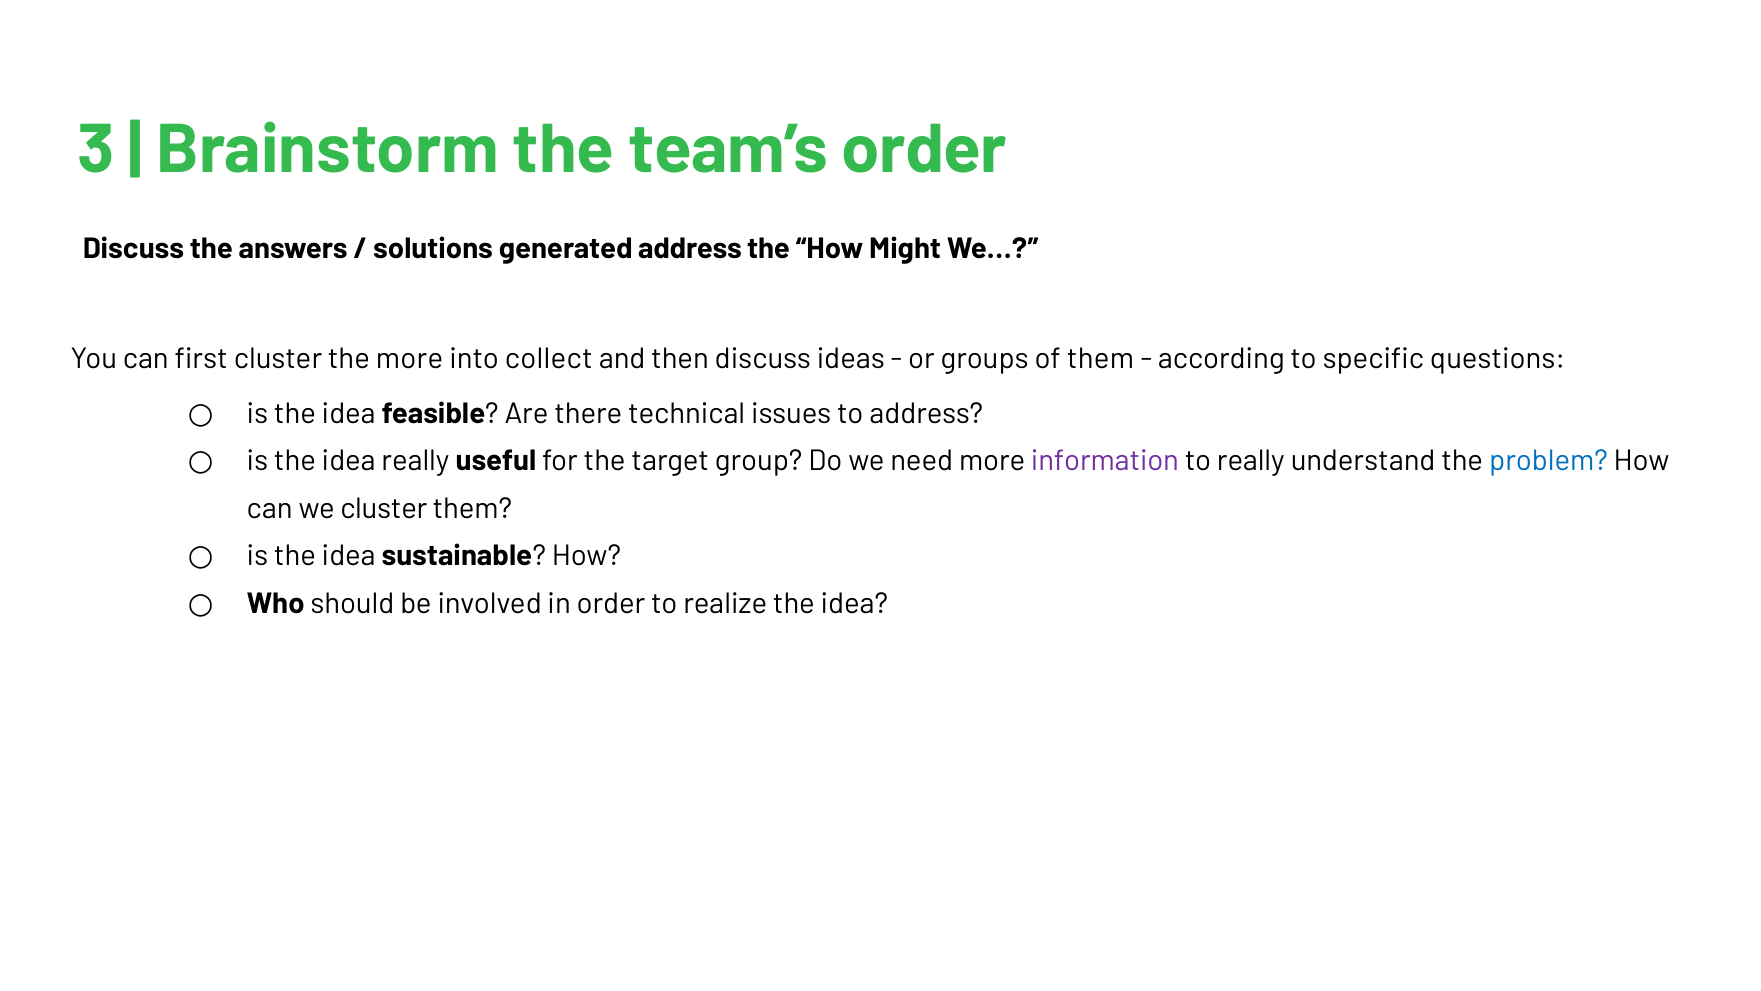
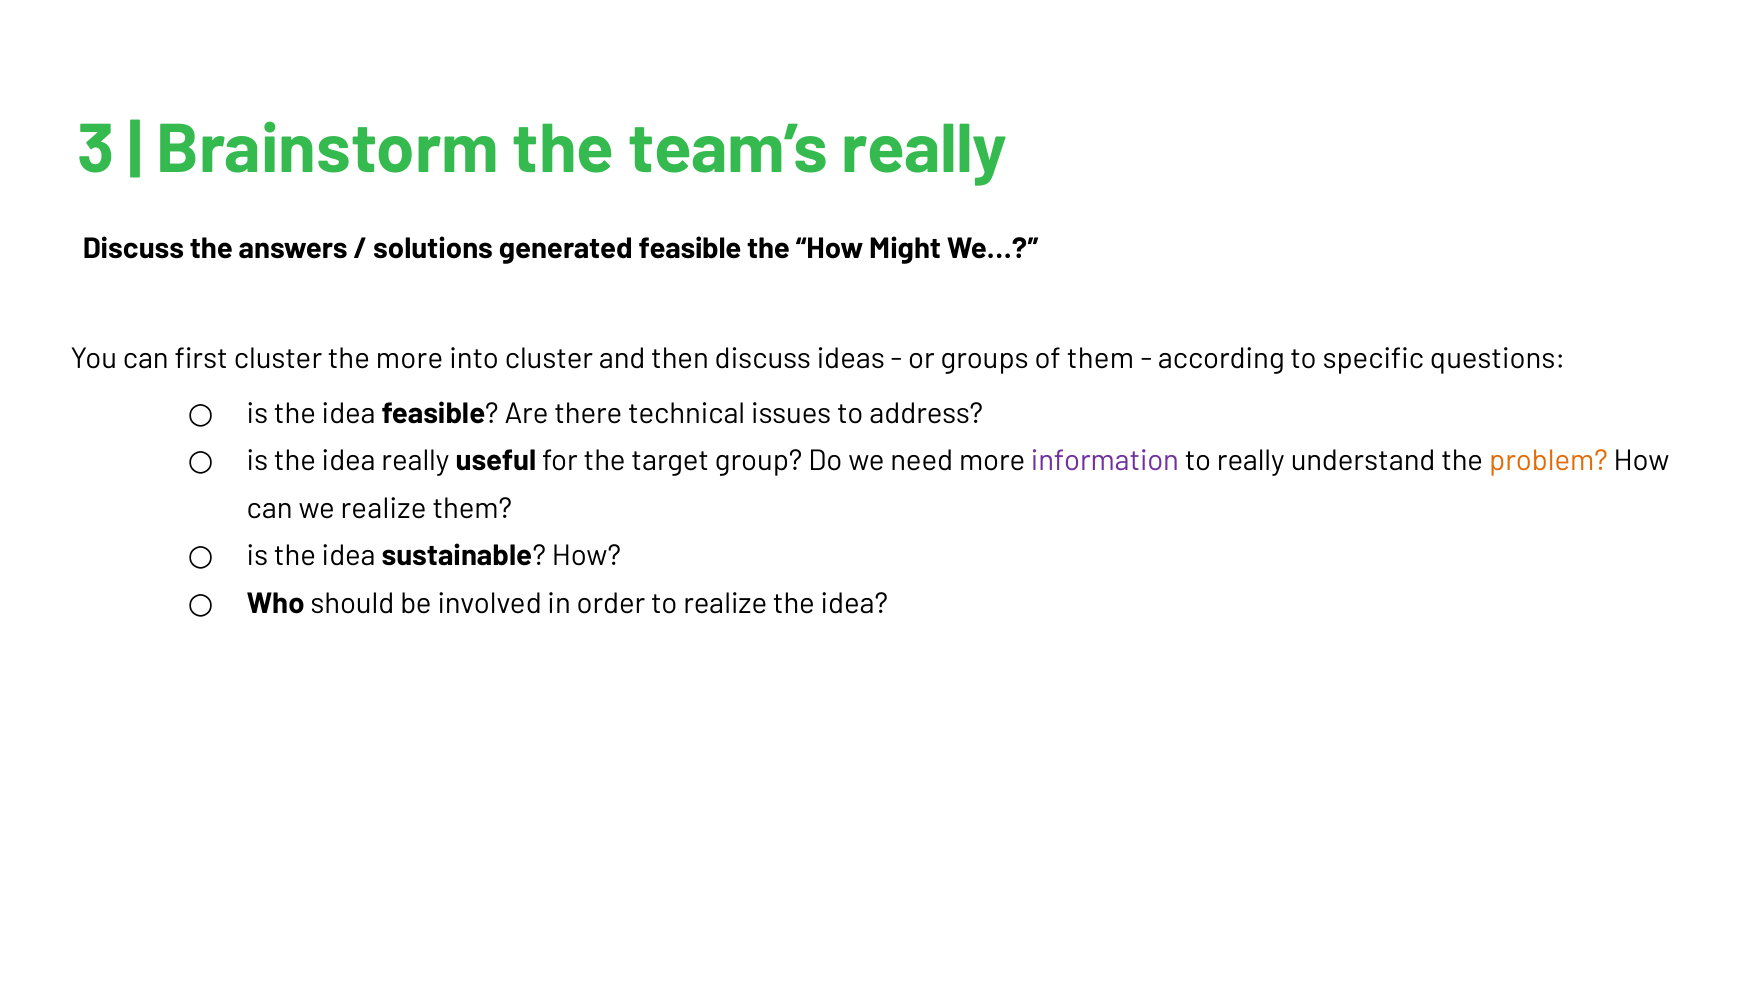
team’s order: order -> really (925, 150)
generated address: address -> feasible (690, 249)
into collect: collect -> cluster (549, 358)
problem colour: blue -> orange (1548, 461)
we cluster: cluster -> realize (383, 508)
